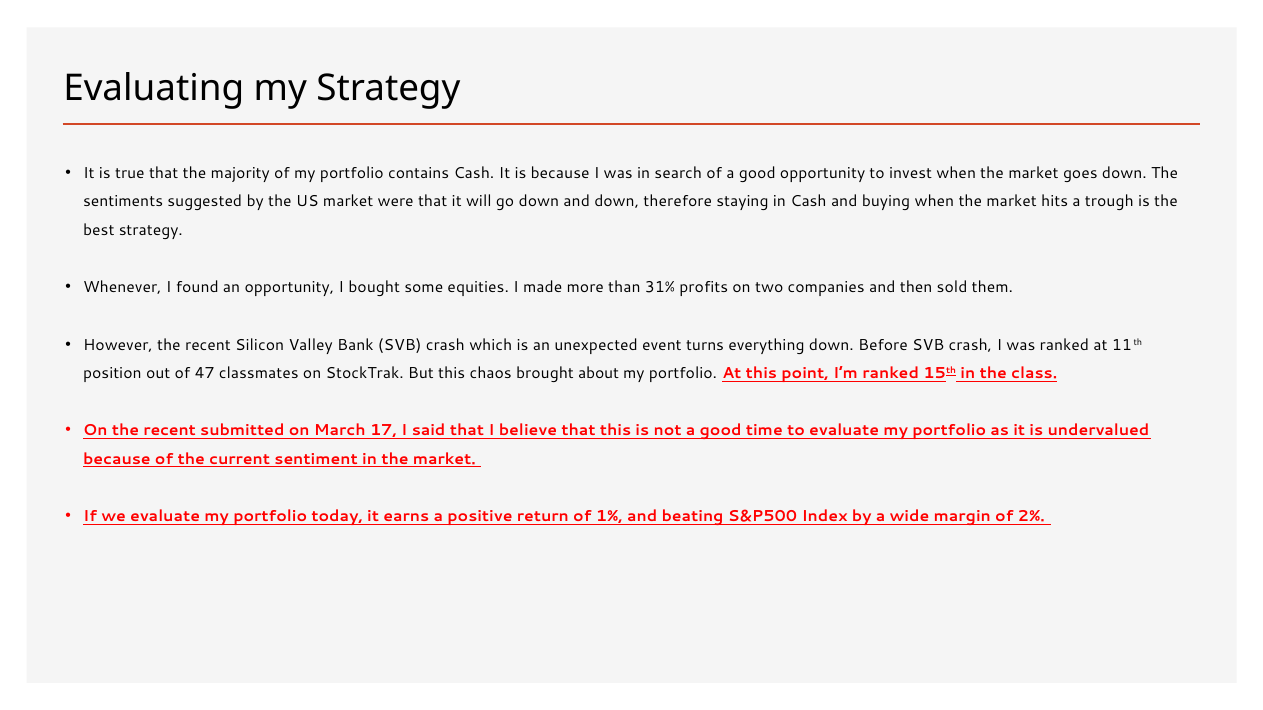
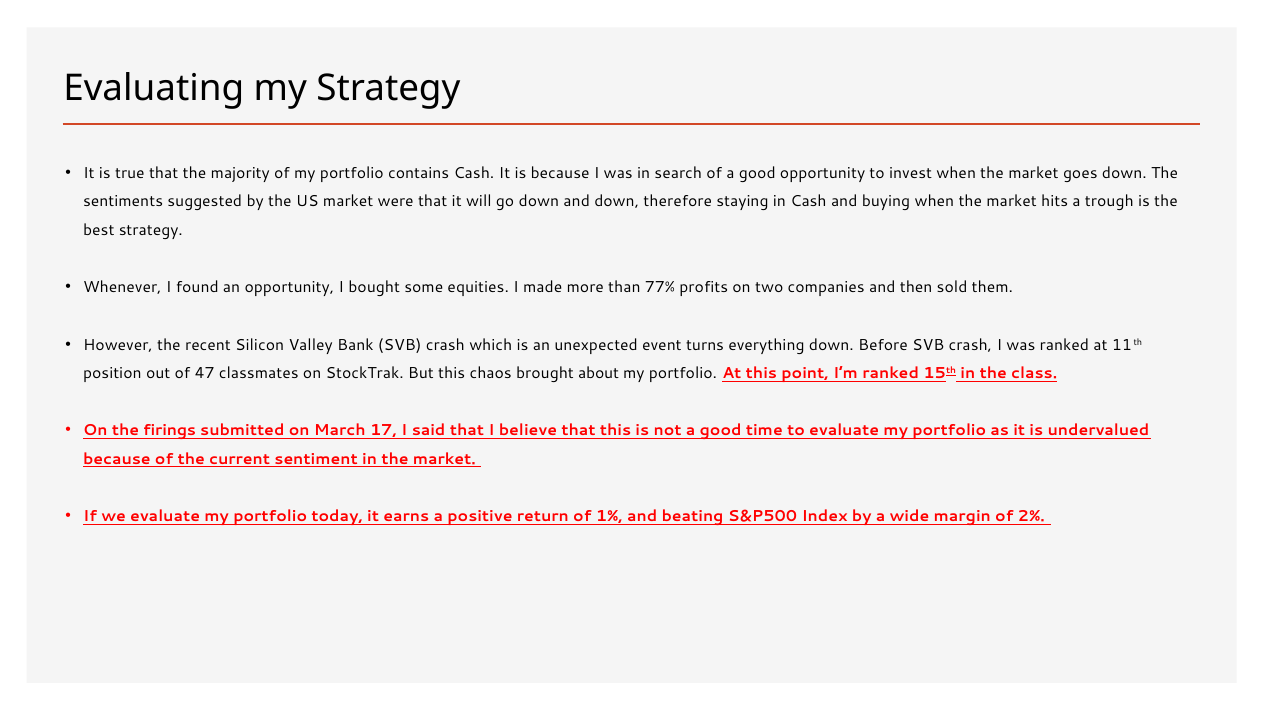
31%: 31% -> 77% (660, 288)
On the recent: recent -> firings (170, 431)
